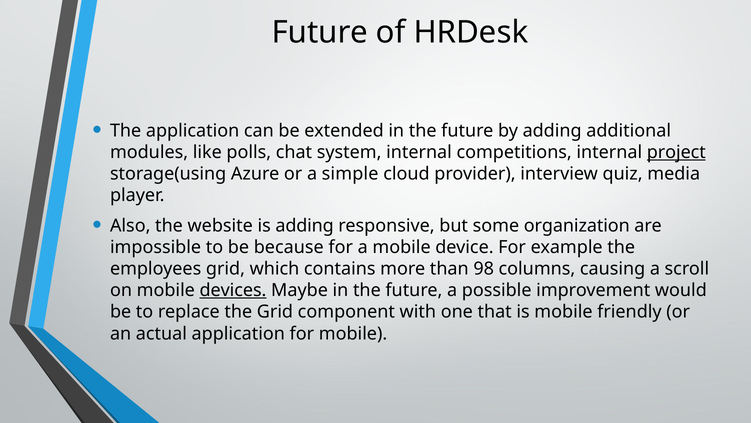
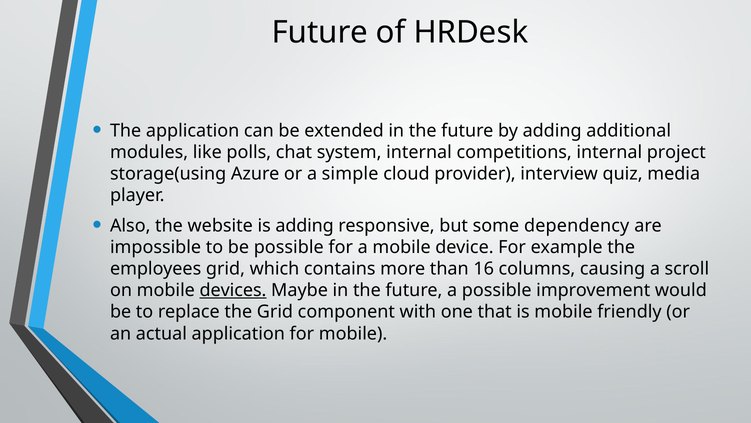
project underline: present -> none (676, 152)
organization: organization -> dependency (577, 225)
be because: because -> possible (289, 247)
98: 98 -> 16 (484, 268)
